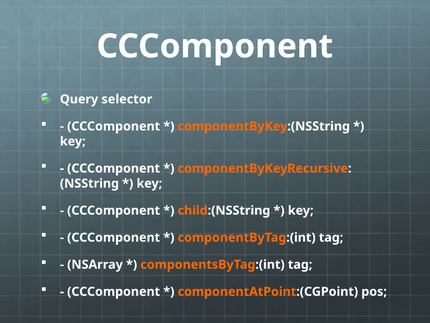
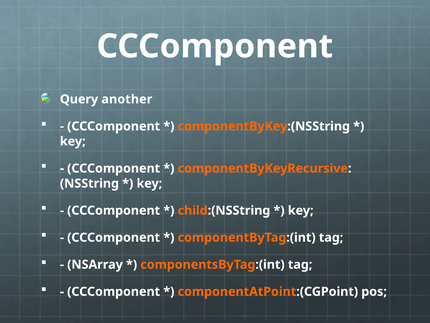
selector: selector -> another (127, 99)
